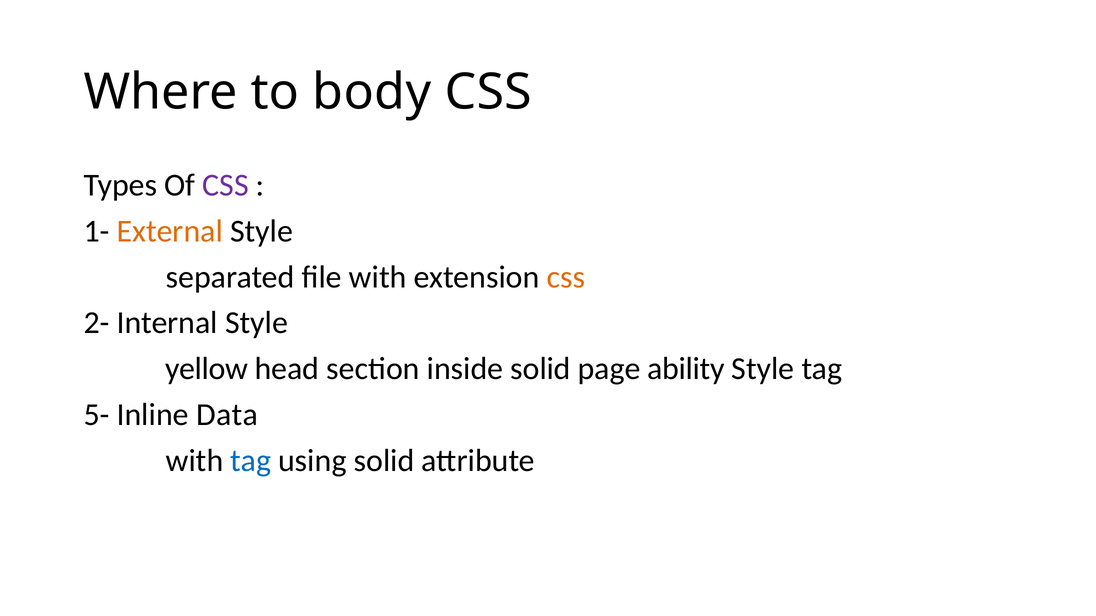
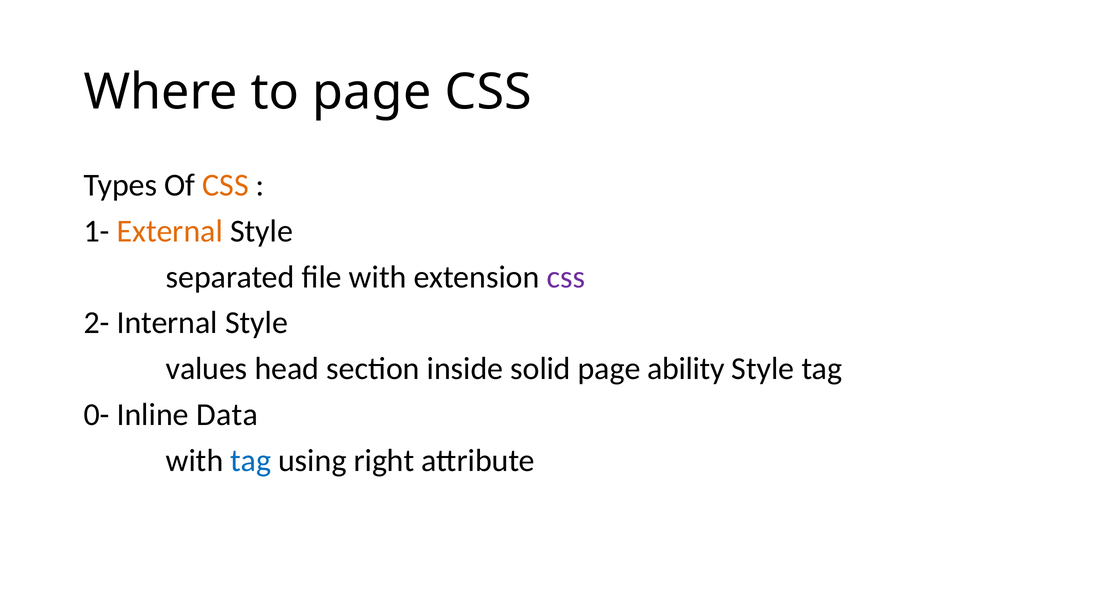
to body: body -> page (372, 92)
CSS colour: purple -> orange (226, 185)
css colour: orange -> purple (566, 277)
yellow: yellow -> values (207, 369)
5-: 5- -> 0- (97, 415)
using solid: solid -> right (384, 461)
